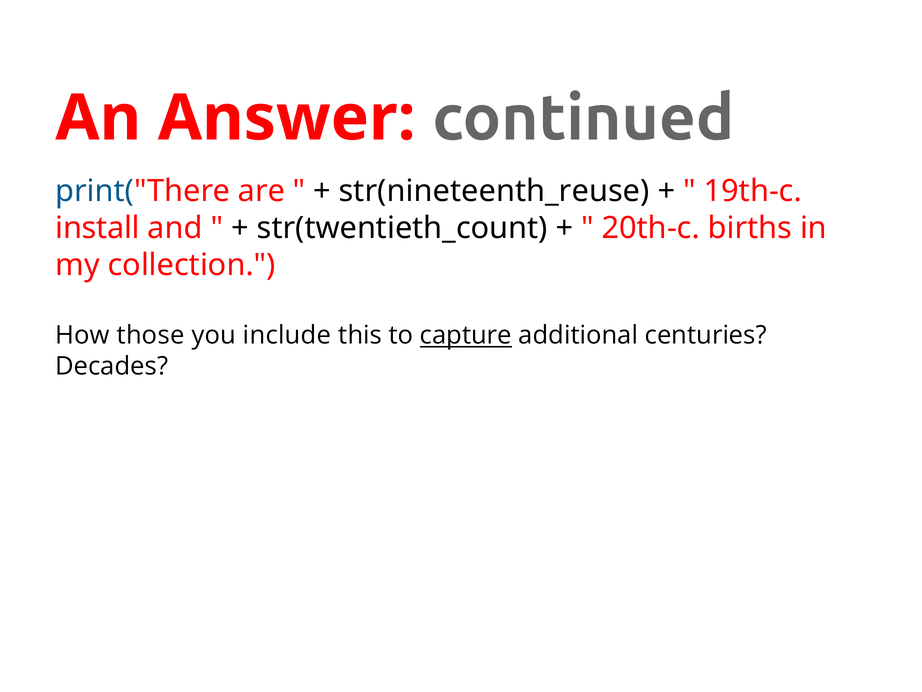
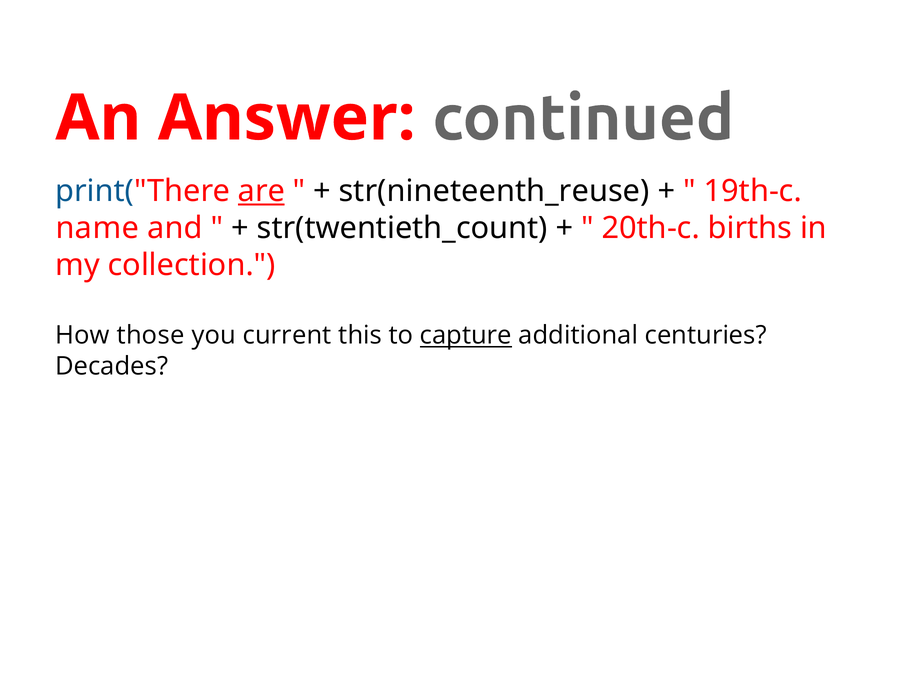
are underline: none -> present (261, 191)
install: install -> name (97, 228)
include: include -> current (287, 335)
